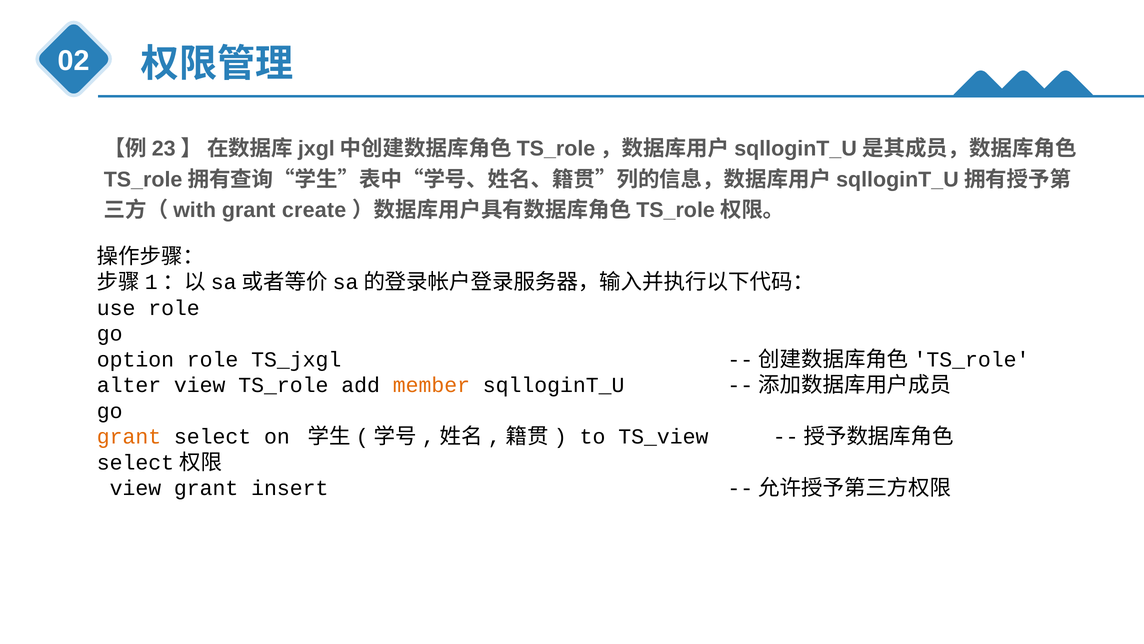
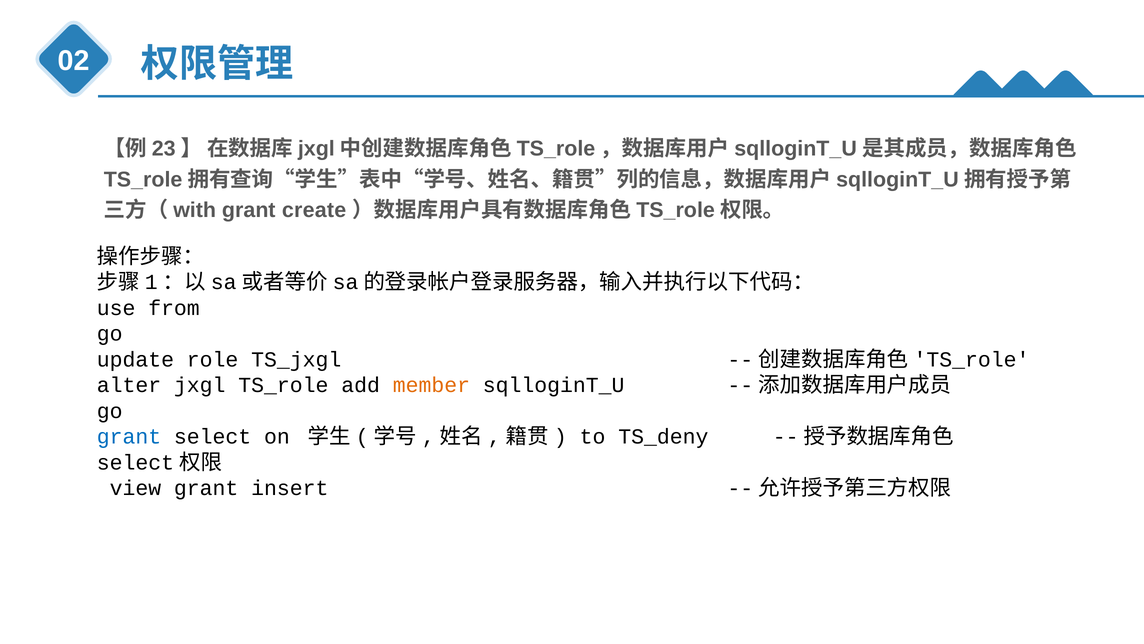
use role: role -> from (174, 308)
option: option -> update (135, 359)
alter view: view -> jxgl (200, 385)
grant colour: orange -> blue (129, 437)
TS_view: TS_view -> TS_deny (663, 437)
